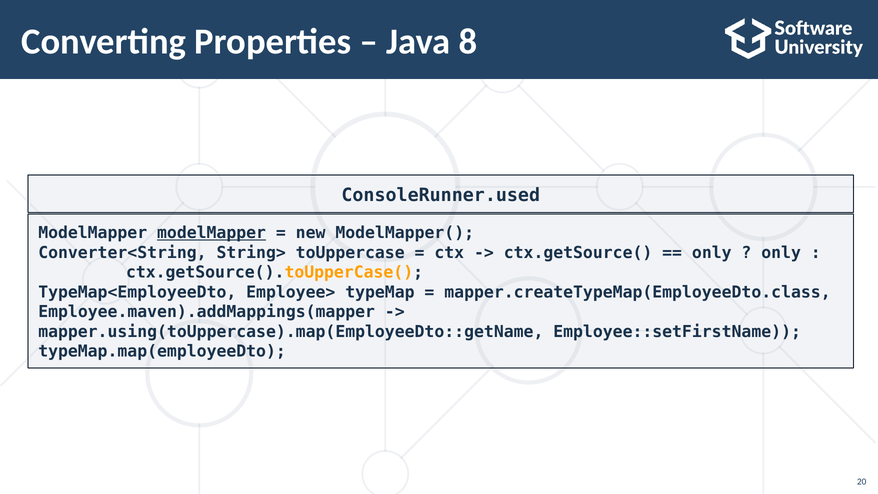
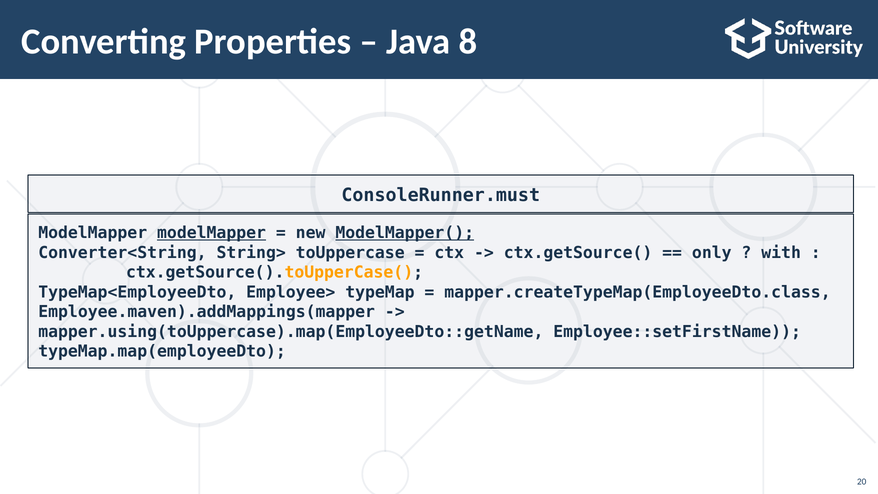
ConsoleRunner.used: ConsoleRunner.used -> ConsoleRunner.must (441, 195)
ModelMapper( underline: none -> present (405, 233)
only: only -> with (781, 253)
